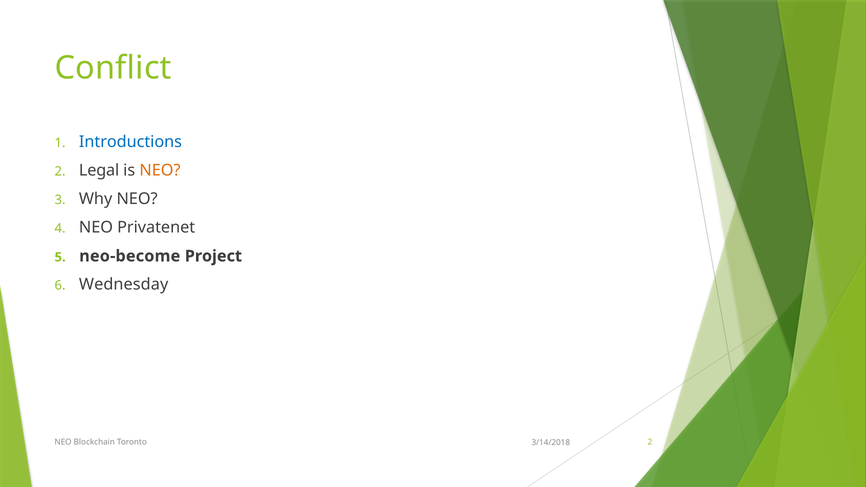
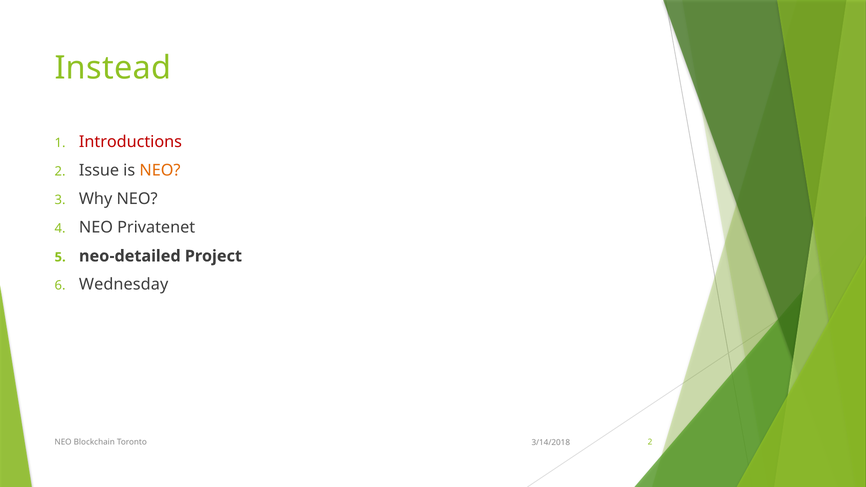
Conflict: Conflict -> Instead (113, 68)
Introductions colour: blue -> red (130, 142)
Legal: Legal -> Issue (99, 171)
neo-become: neo-become -> neo-detailed (130, 256)
